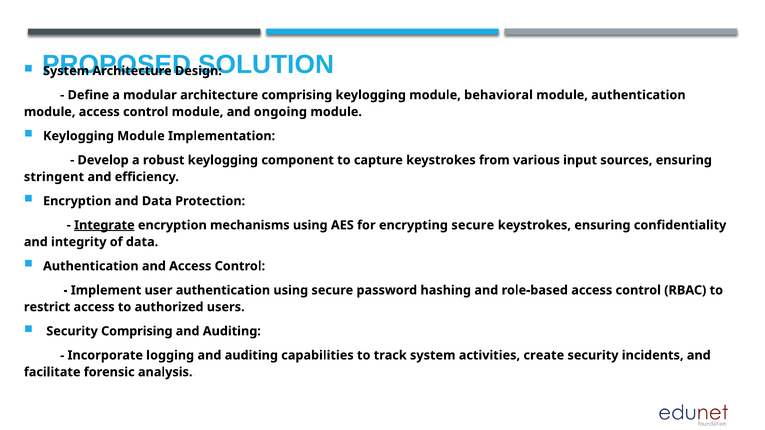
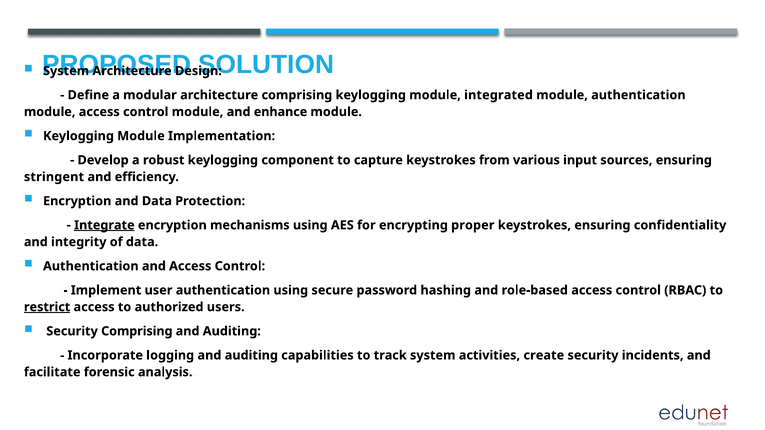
behavioral: behavioral -> integrated (499, 95)
ongoing: ongoing -> enhance (280, 112)
encrypting secure: secure -> proper (473, 225)
restrict underline: none -> present (47, 307)
